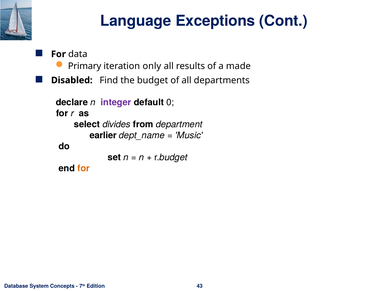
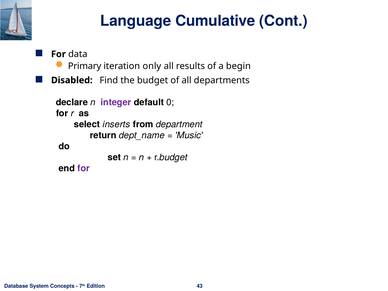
Exceptions: Exceptions -> Cumulative (215, 21)
made: made -> begin (238, 66)
divides: divides -> inserts (116, 124)
earlier: earlier -> return (103, 135)
for colour: orange -> purple (84, 168)
